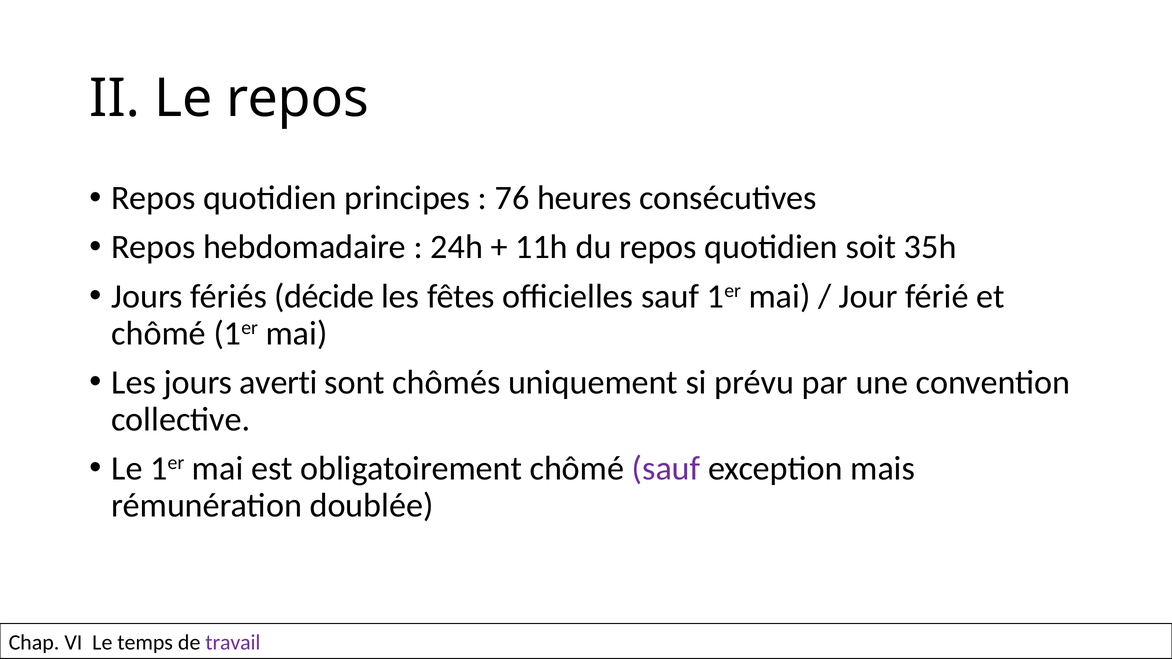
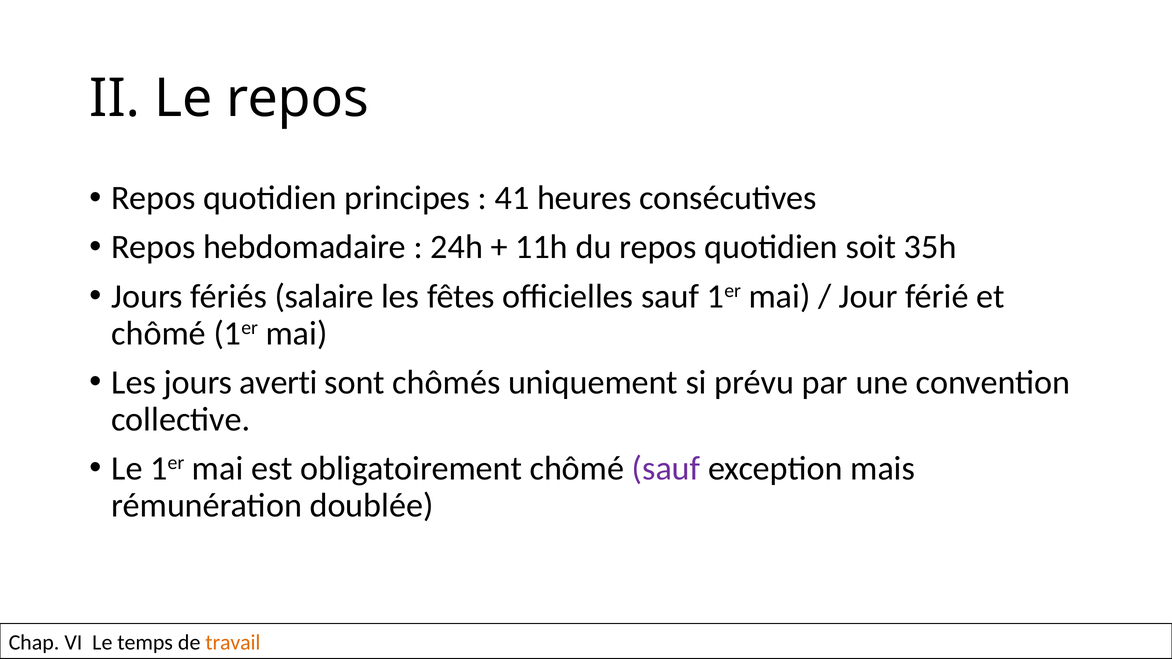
76: 76 -> 41 (512, 198)
décide: décide -> salaire (324, 296)
travail colour: purple -> orange (233, 643)
